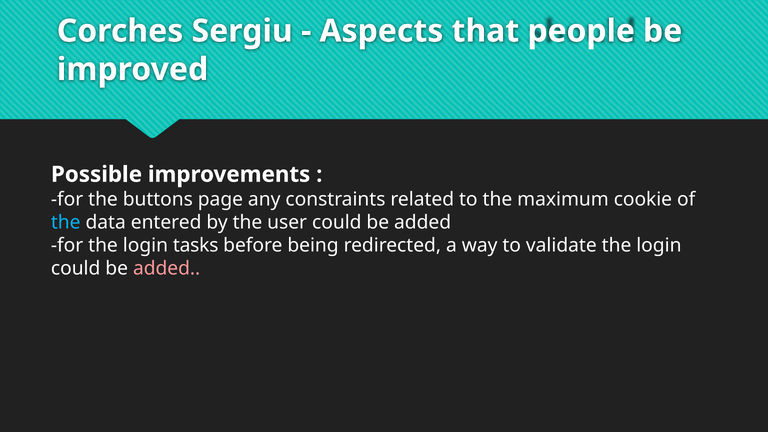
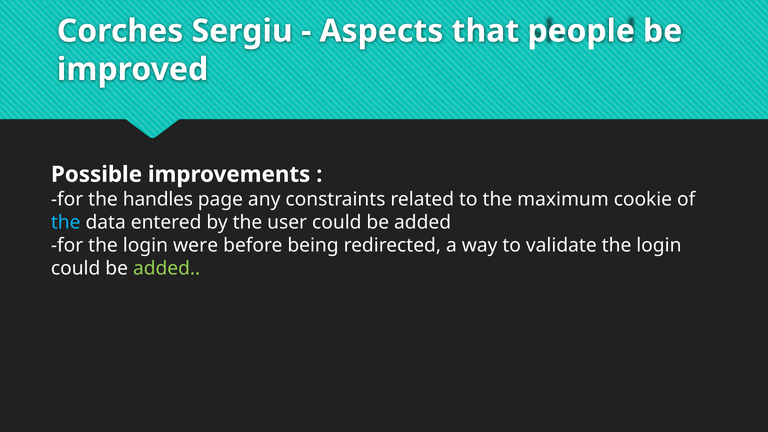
buttons: buttons -> handles (158, 199)
tasks: tasks -> were (196, 245)
added colour: pink -> light green (167, 268)
